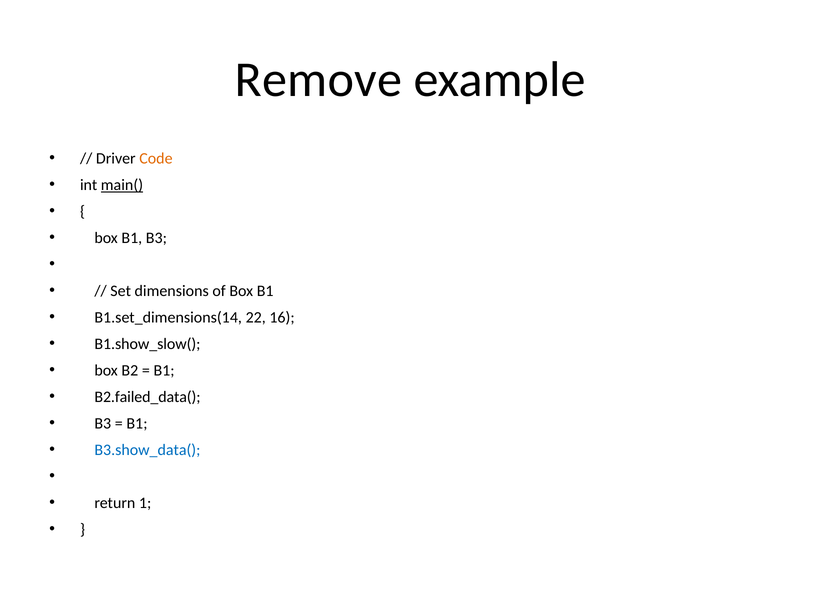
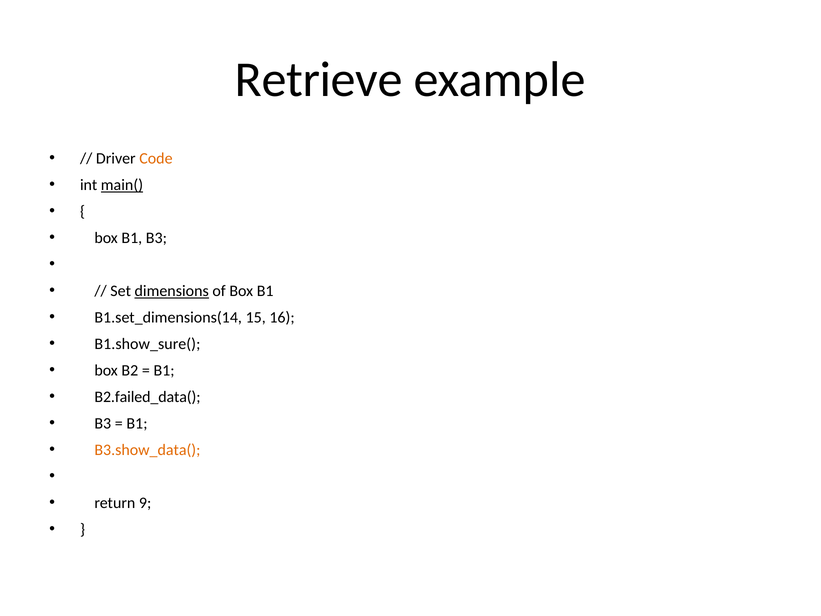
Remove: Remove -> Retrieve (319, 79)
dimensions underline: none -> present (172, 291)
22: 22 -> 15 (256, 317)
B1.show_slow(: B1.show_slow( -> B1.show_sure( (147, 344)
B3.show_data( colour: blue -> orange (147, 450)
1: 1 -> 9 (145, 503)
